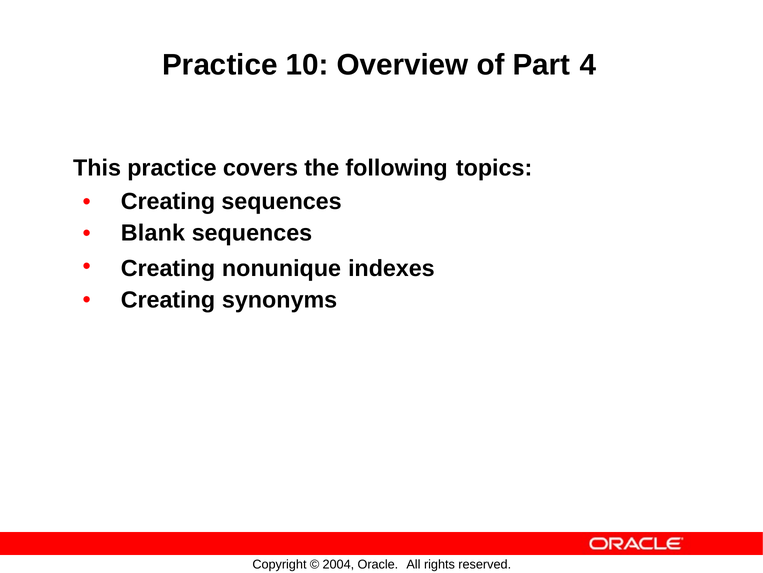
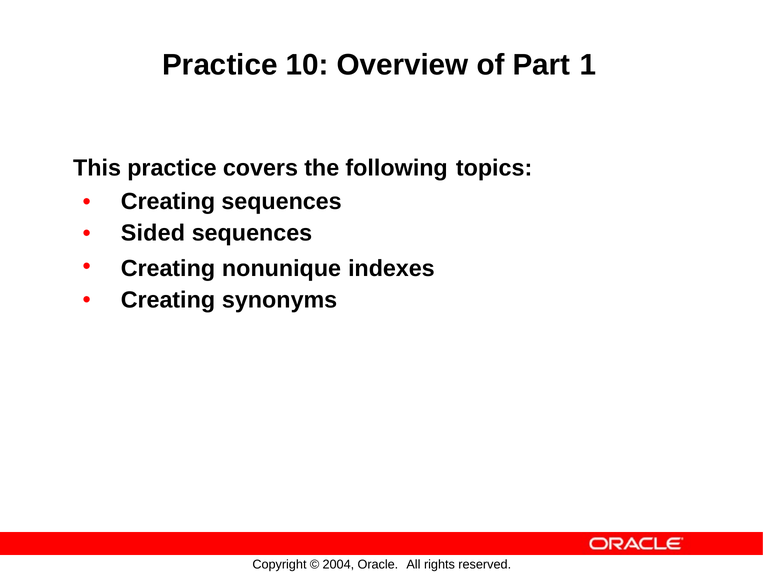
4: 4 -> 1 (588, 65)
Blank: Blank -> Sided (153, 233)
